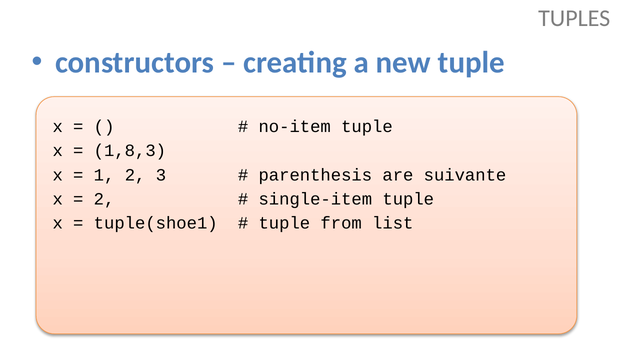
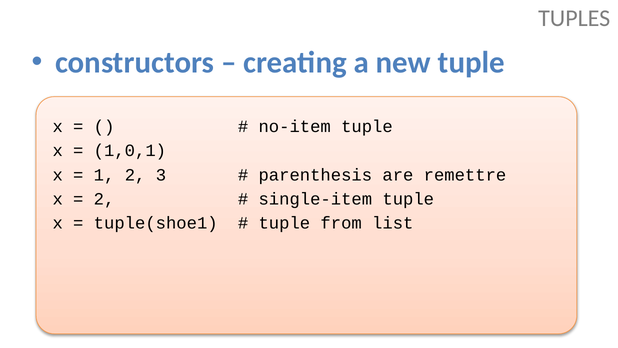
1,8,3: 1,8,3 -> 1,0,1 (130, 151)
suivante: suivante -> remettre (465, 175)
